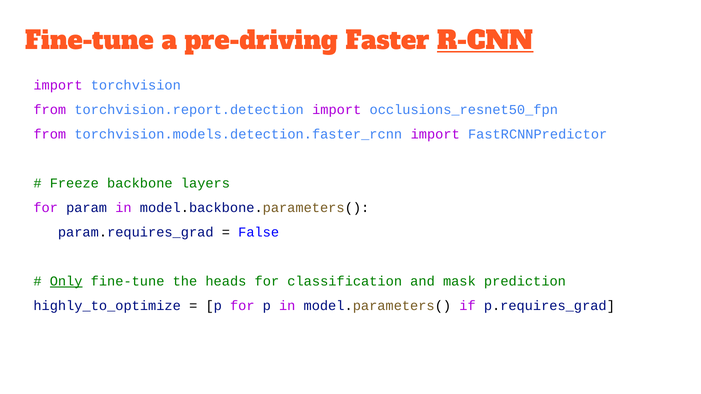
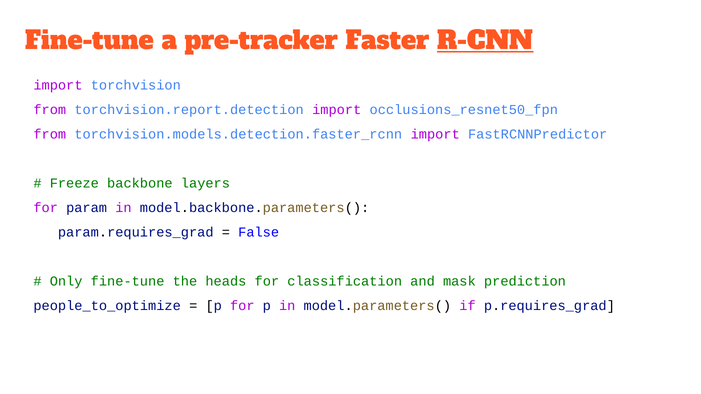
pre-driving: pre-driving -> pre-tracker (261, 41)
Only underline: present -> none (66, 282)
highly_to_optimize: highly_to_optimize -> people_to_optimize (107, 306)
